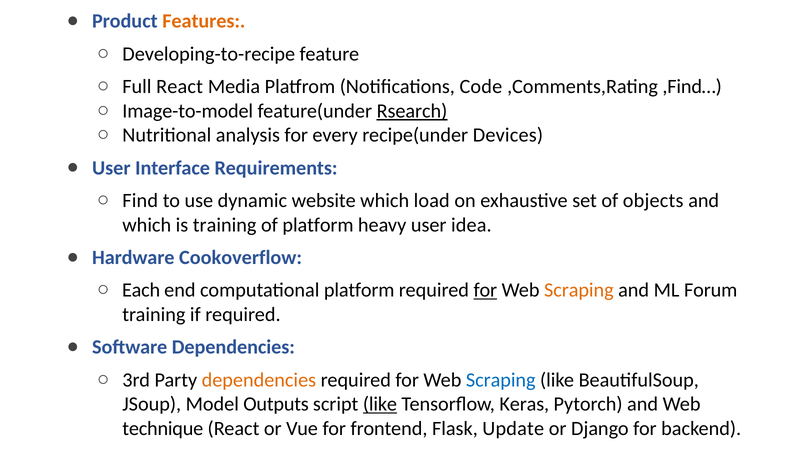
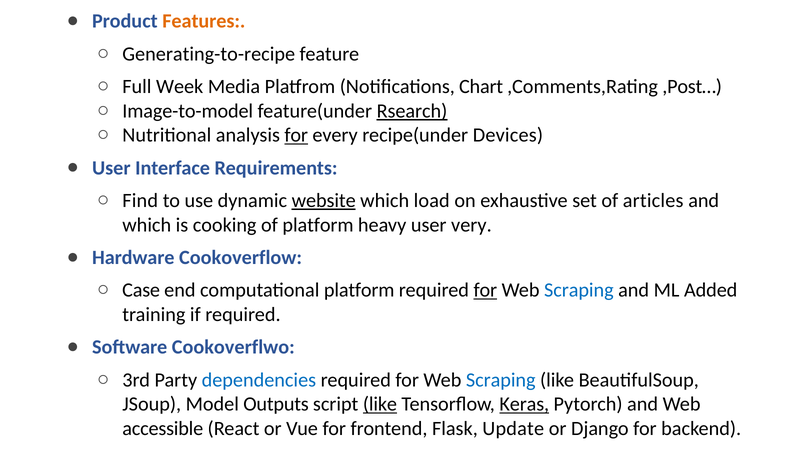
Developing-to-recipe: Developing-to-recipe -> Generating-to-recipe (209, 54)
Full React: React -> Week (180, 87)
Code: Code -> Chart (481, 87)
,Find…: ,Find… -> ,Post… (692, 87)
for underline: none -> present (296, 135)
website underline: none -> present (324, 201)
objects: objects -> articles (653, 201)
is training: training -> cooking (225, 225)
idea: idea -> very (471, 225)
Each: Each -> Case (141, 290)
Scraping colour: orange -> blue (579, 290)
Forum: Forum -> Added (711, 290)
Software Dependencies: Dependencies -> Cookoverflwo (233, 347)
dependencies colour: orange -> blue (259, 380)
Keras underline: none -> present (524, 404)
technique: technique -> accessible (163, 429)
